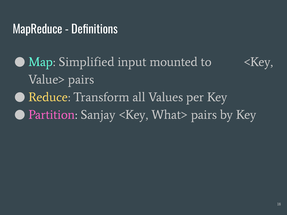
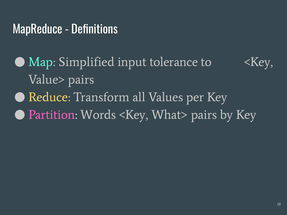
mounted: mounted -> tolerance (174, 62)
Sanjay: Sanjay -> Words (98, 115)
